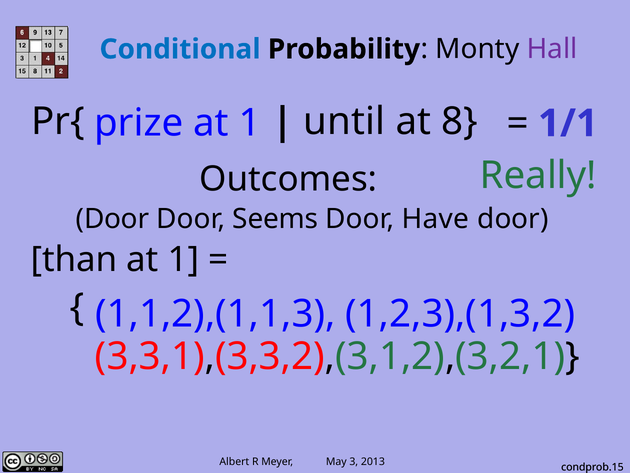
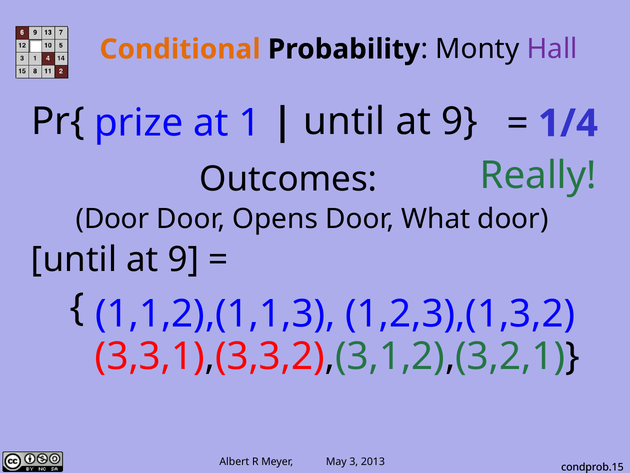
Conditional colour: blue -> orange (180, 49)
8: 8 -> 9 (459, 121)
1/1: 1/1 -> 1/4 (568, 123)
Seems: Seems -> Opens (275, 219)
Have: Have -> What (436, 219)
than: than -> until (74, 260)
1: 1 -> 9 (183, 260)
